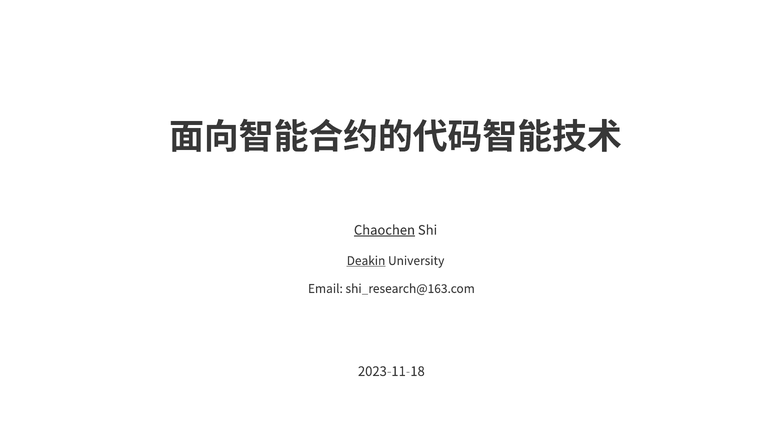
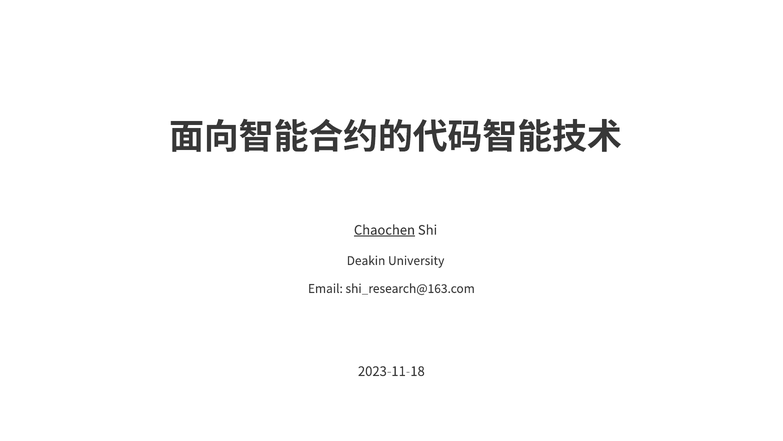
Deakin underline: present -> none (366, 261)
